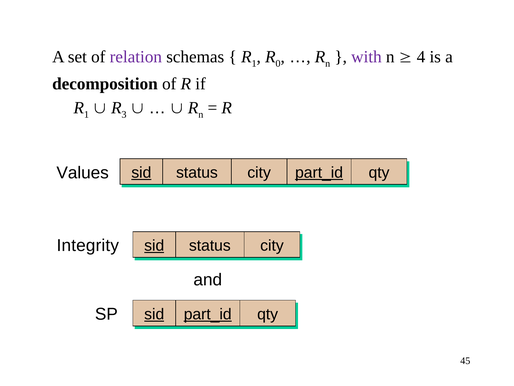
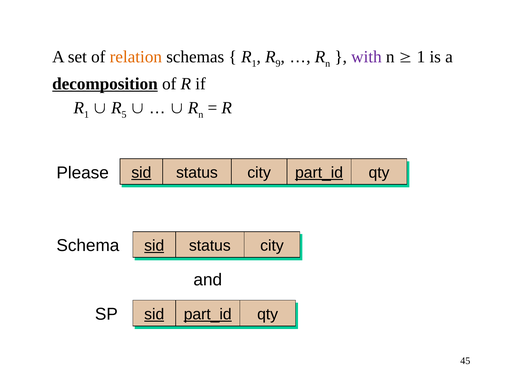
relation colour: purple -> orange (136, 57)
0: 0 -> 9 (278, 64)
4: 4 -> 1 (421, 57)
decomposition underline: none -> present (105, 84)
3: 3 -> 5 (124, 114)
Values: Values -> Please (83, 172)
Integrity: Integrity -> Schema (88, 245)
